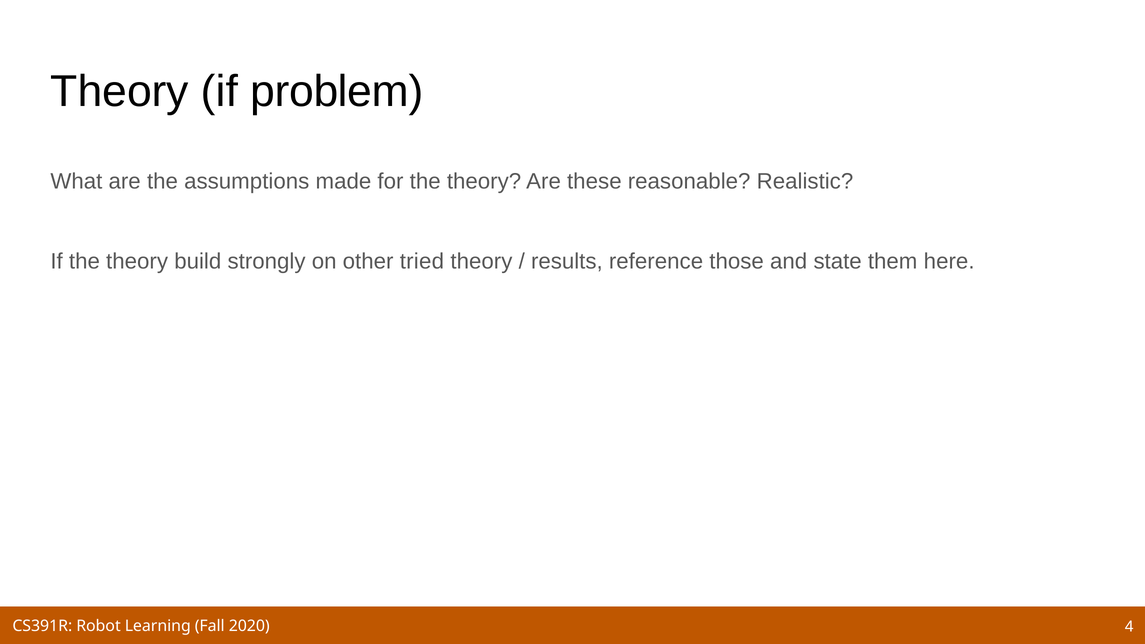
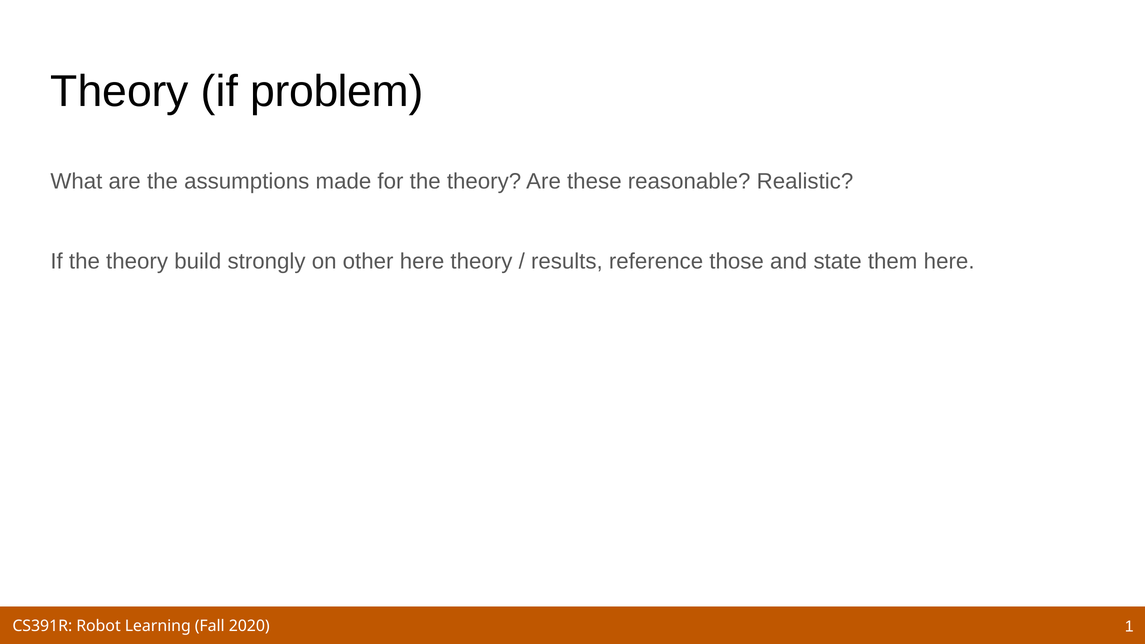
other tried: tried -> here (422, 261)
4: 4 -> 1 (1129, 626)
